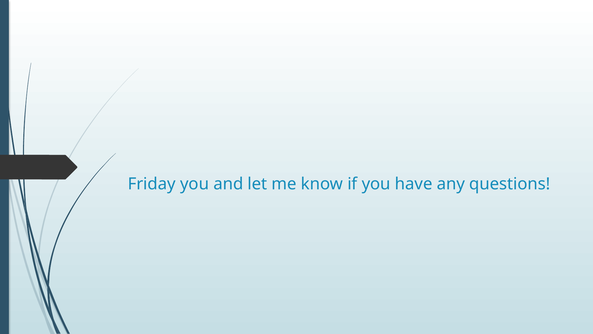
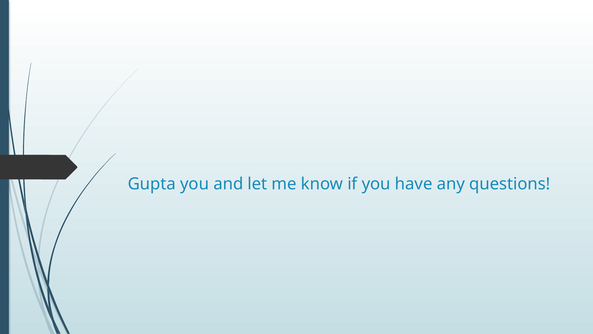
Friday: Friday -> Gupta (152, 184)
